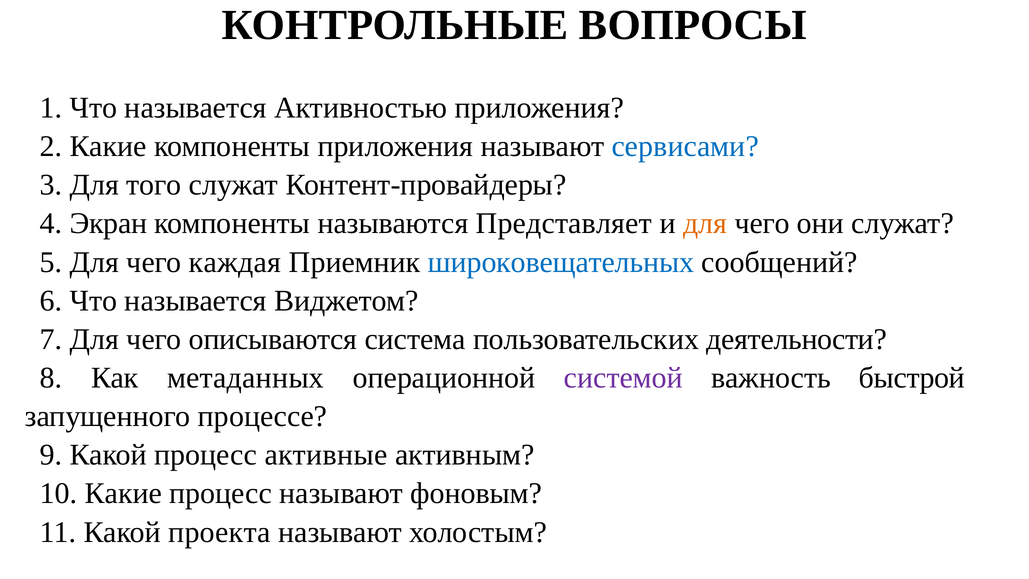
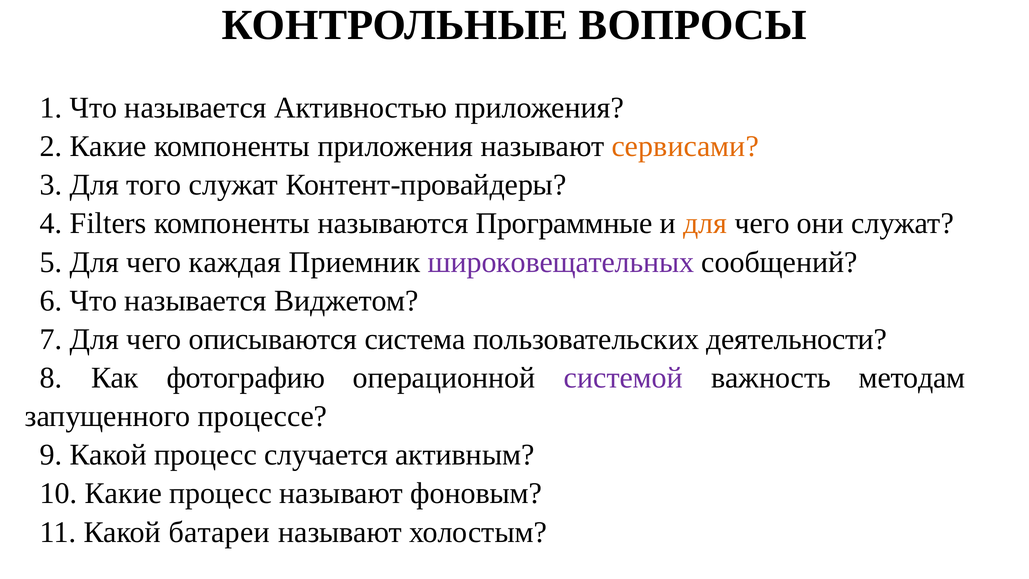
сервисами colour: blue -> orange (685, 146)
Экран: Экран -> Filters (108, 223)
Представляет: Представляет -> Программные (564, 223)
широковещательных colour: blue -> purple (561, 262)
метаданных: метаданных -> фотографию (246, 378)
быстрой: быстрой -> методам (912, 378)
активные: активные -> случается (326, 455)
проекта: проекта -> батареи (219, 532)
